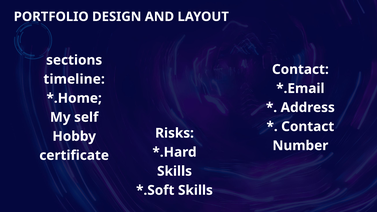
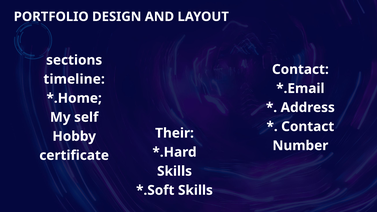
Risks: Risks -> Their (175, 133)
